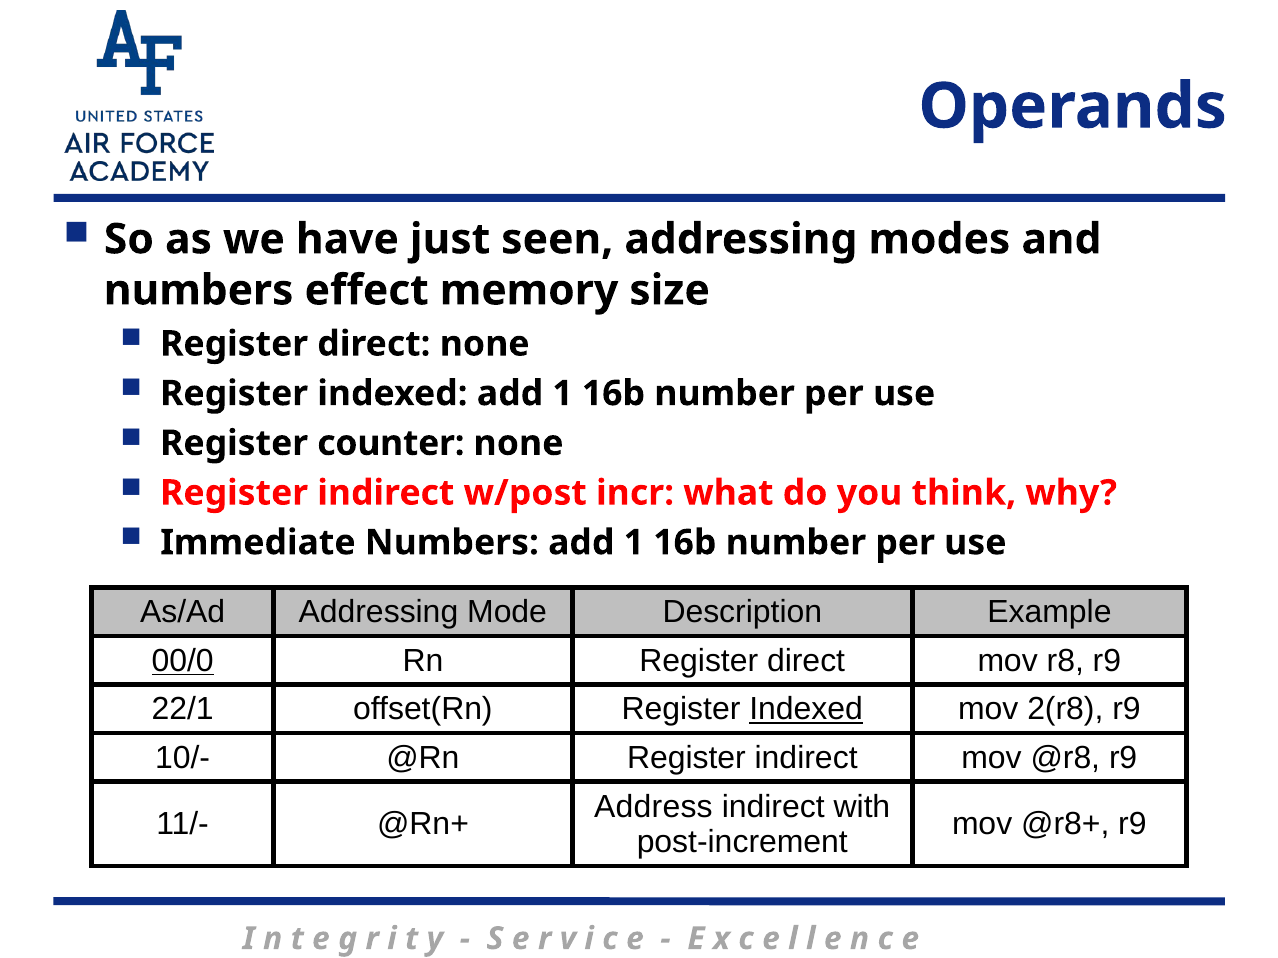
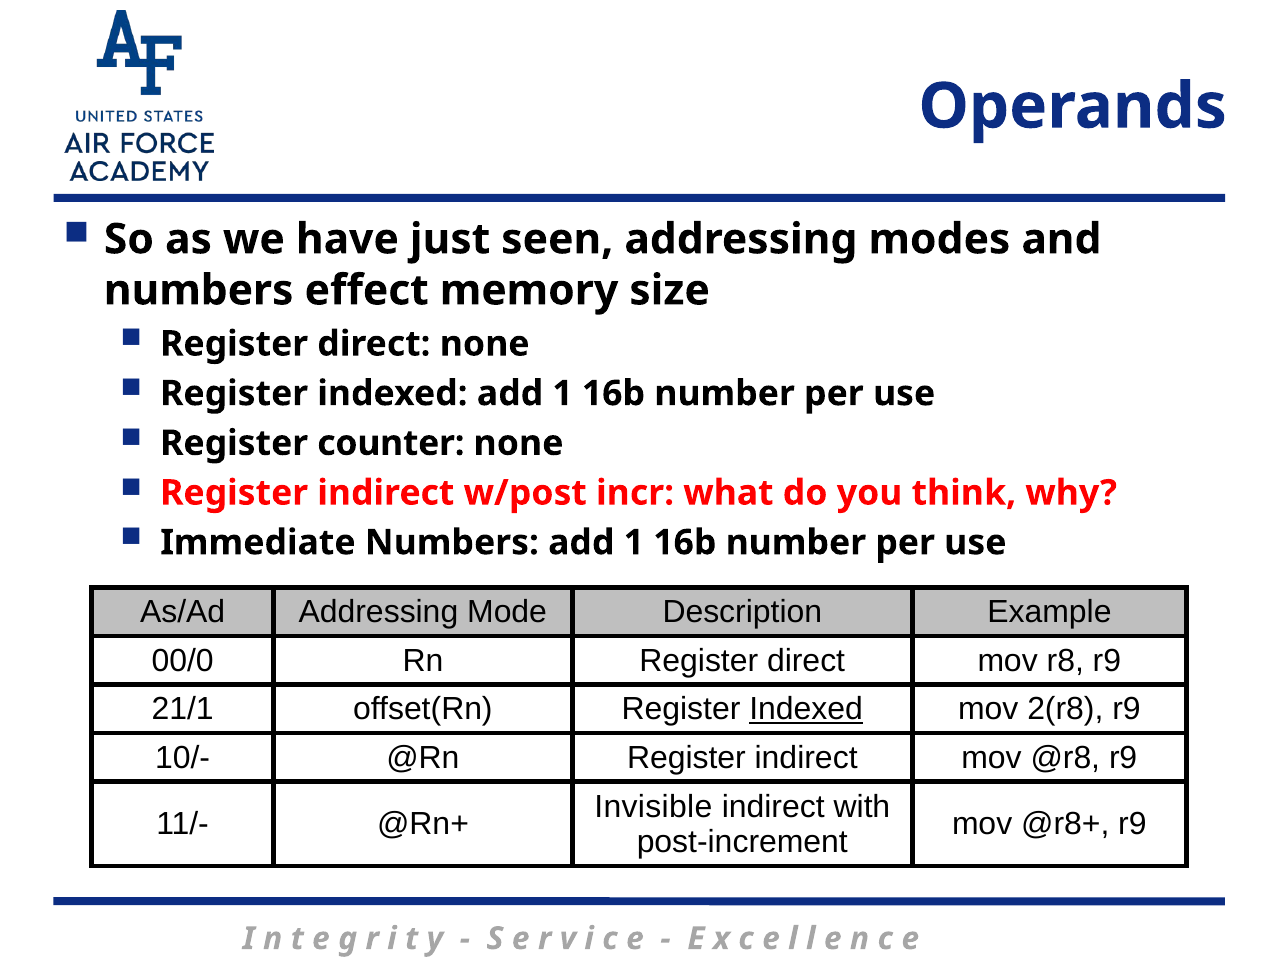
00/0 underline: present -> none (183, 661)
22/1: 22/1 -> 21/1 (183, 710)
Address: Address -> Invisible (653, 807)
